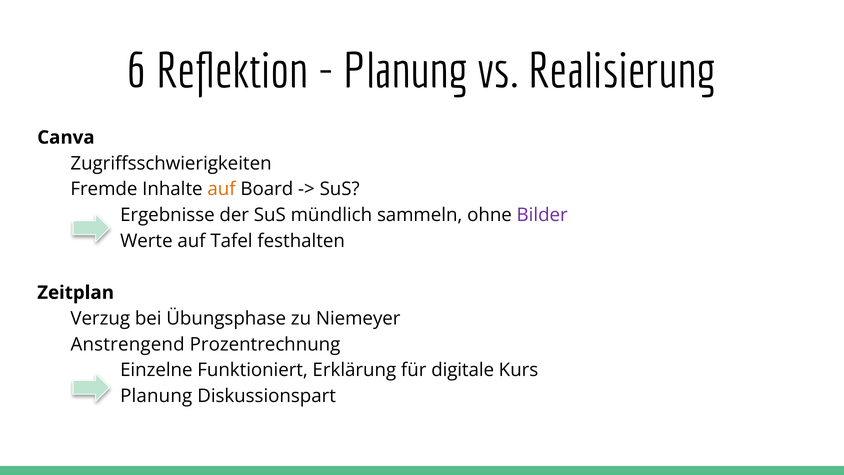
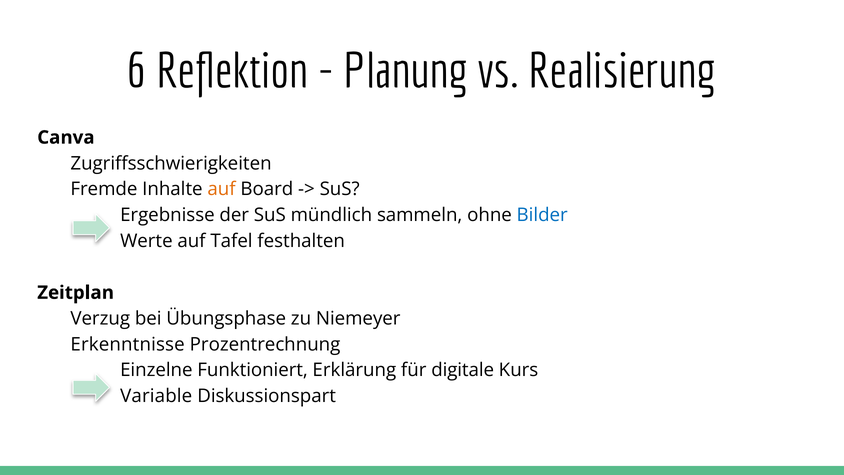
Bilder colour: purple -> blue (542, 215)
Anstrengend: Anstrengend -> Erkenntnisse (128, 344)
Planung: Planung -> Variable (156, 396)
